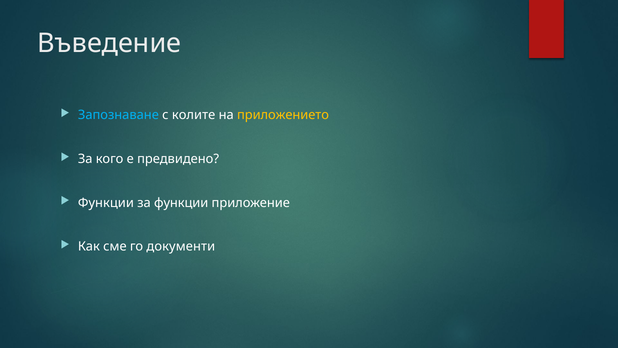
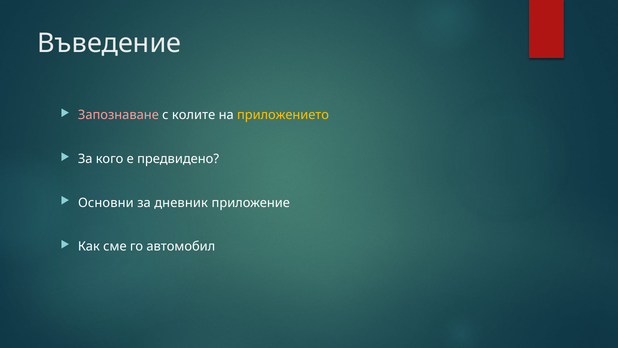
Запознаване colour: light blue -> pink (118, 115)
Функции: Функции -> Основни (106, 203)
за функции: функции -> дневник (181, 203)
документи: документи -> автомобил (181, 246)
